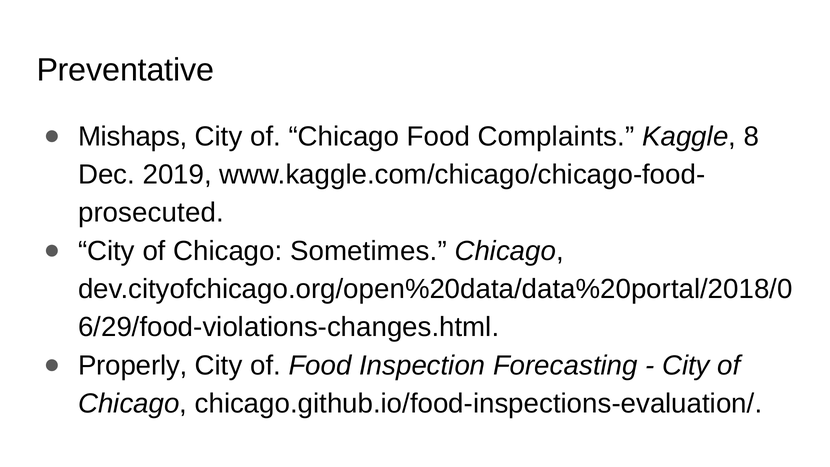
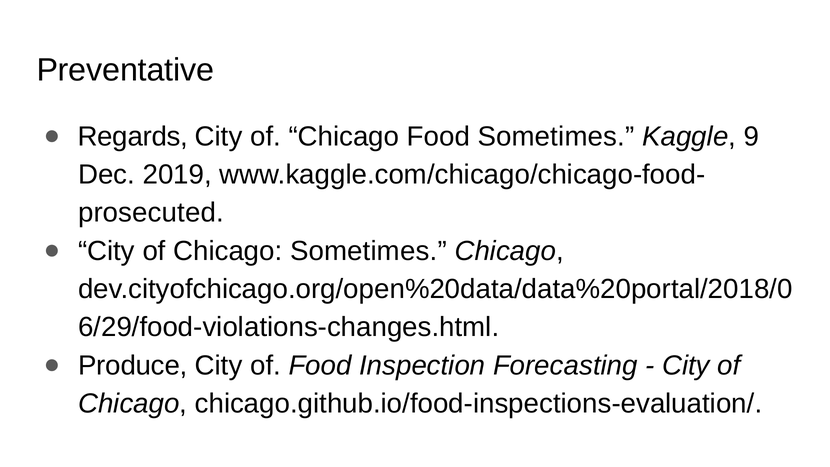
Mishaps: Mishaps -> Regards (133, 136)
Food Complaints: Complaints -> Sometimes (556, 136)
8: 8 -> 9 (751, 136)
Properly: Properly -> Produce (133, 365)
